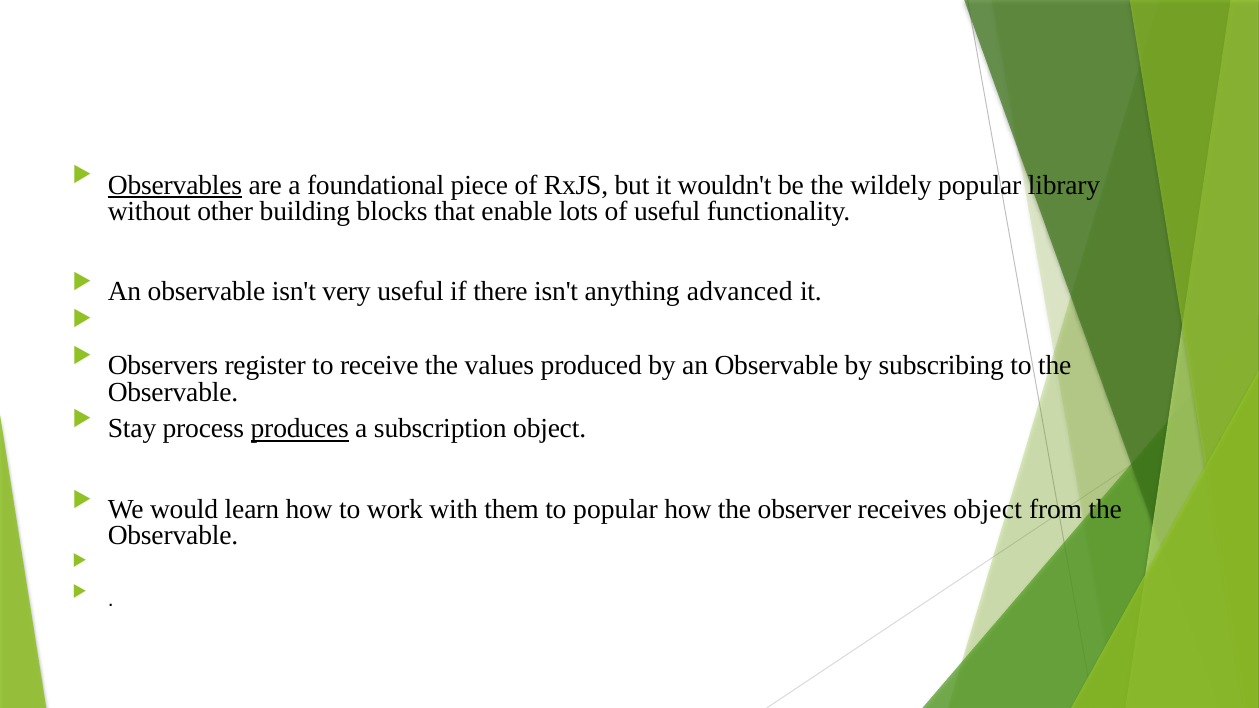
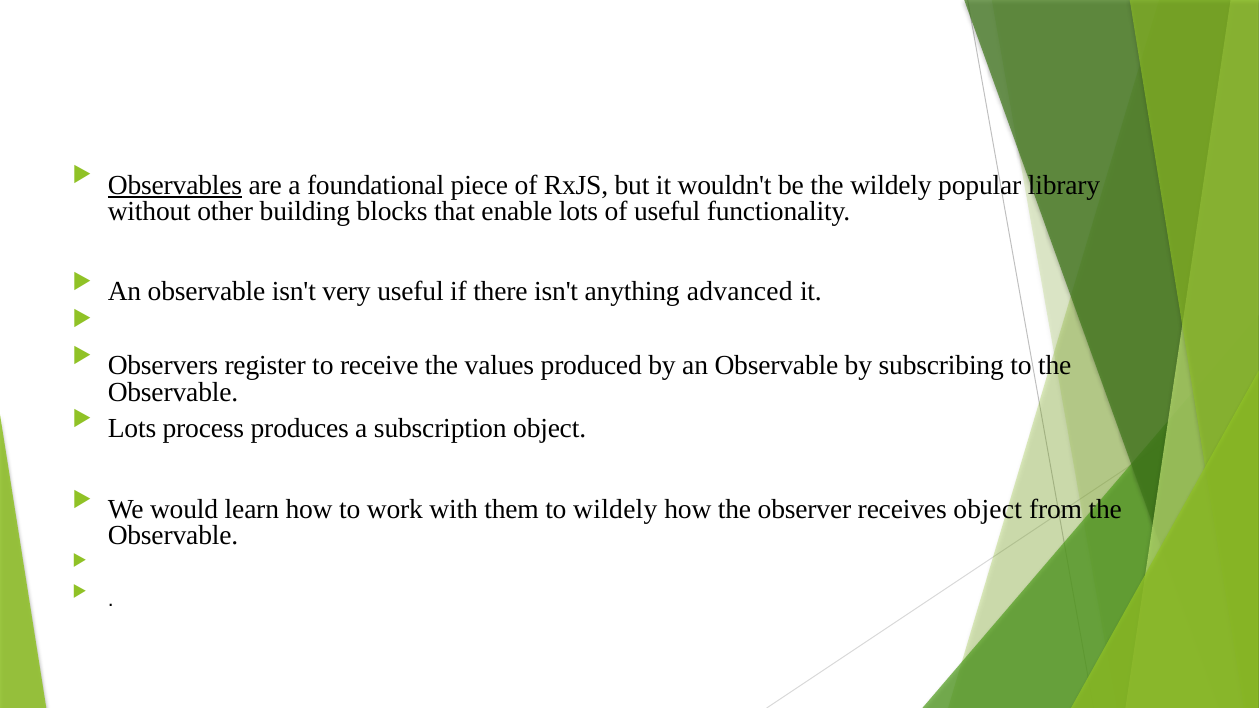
Stay: Stay -> Lots (132, 429)
produces underline: present -> none (300, 429)
to popular: popular -> wildely (615, 509)
